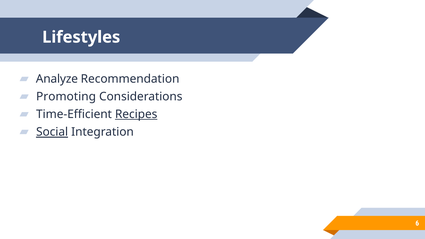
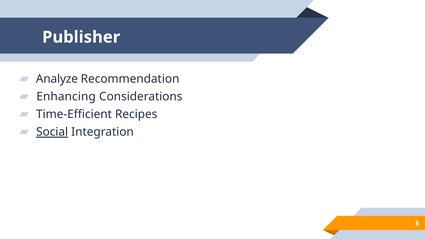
Lifestyles: Lifestyles -> Publisher (81, 37)
Promoting: Promoting -> Enhancing (66, 97)
Recipes underline: present -> none (136, 114)
